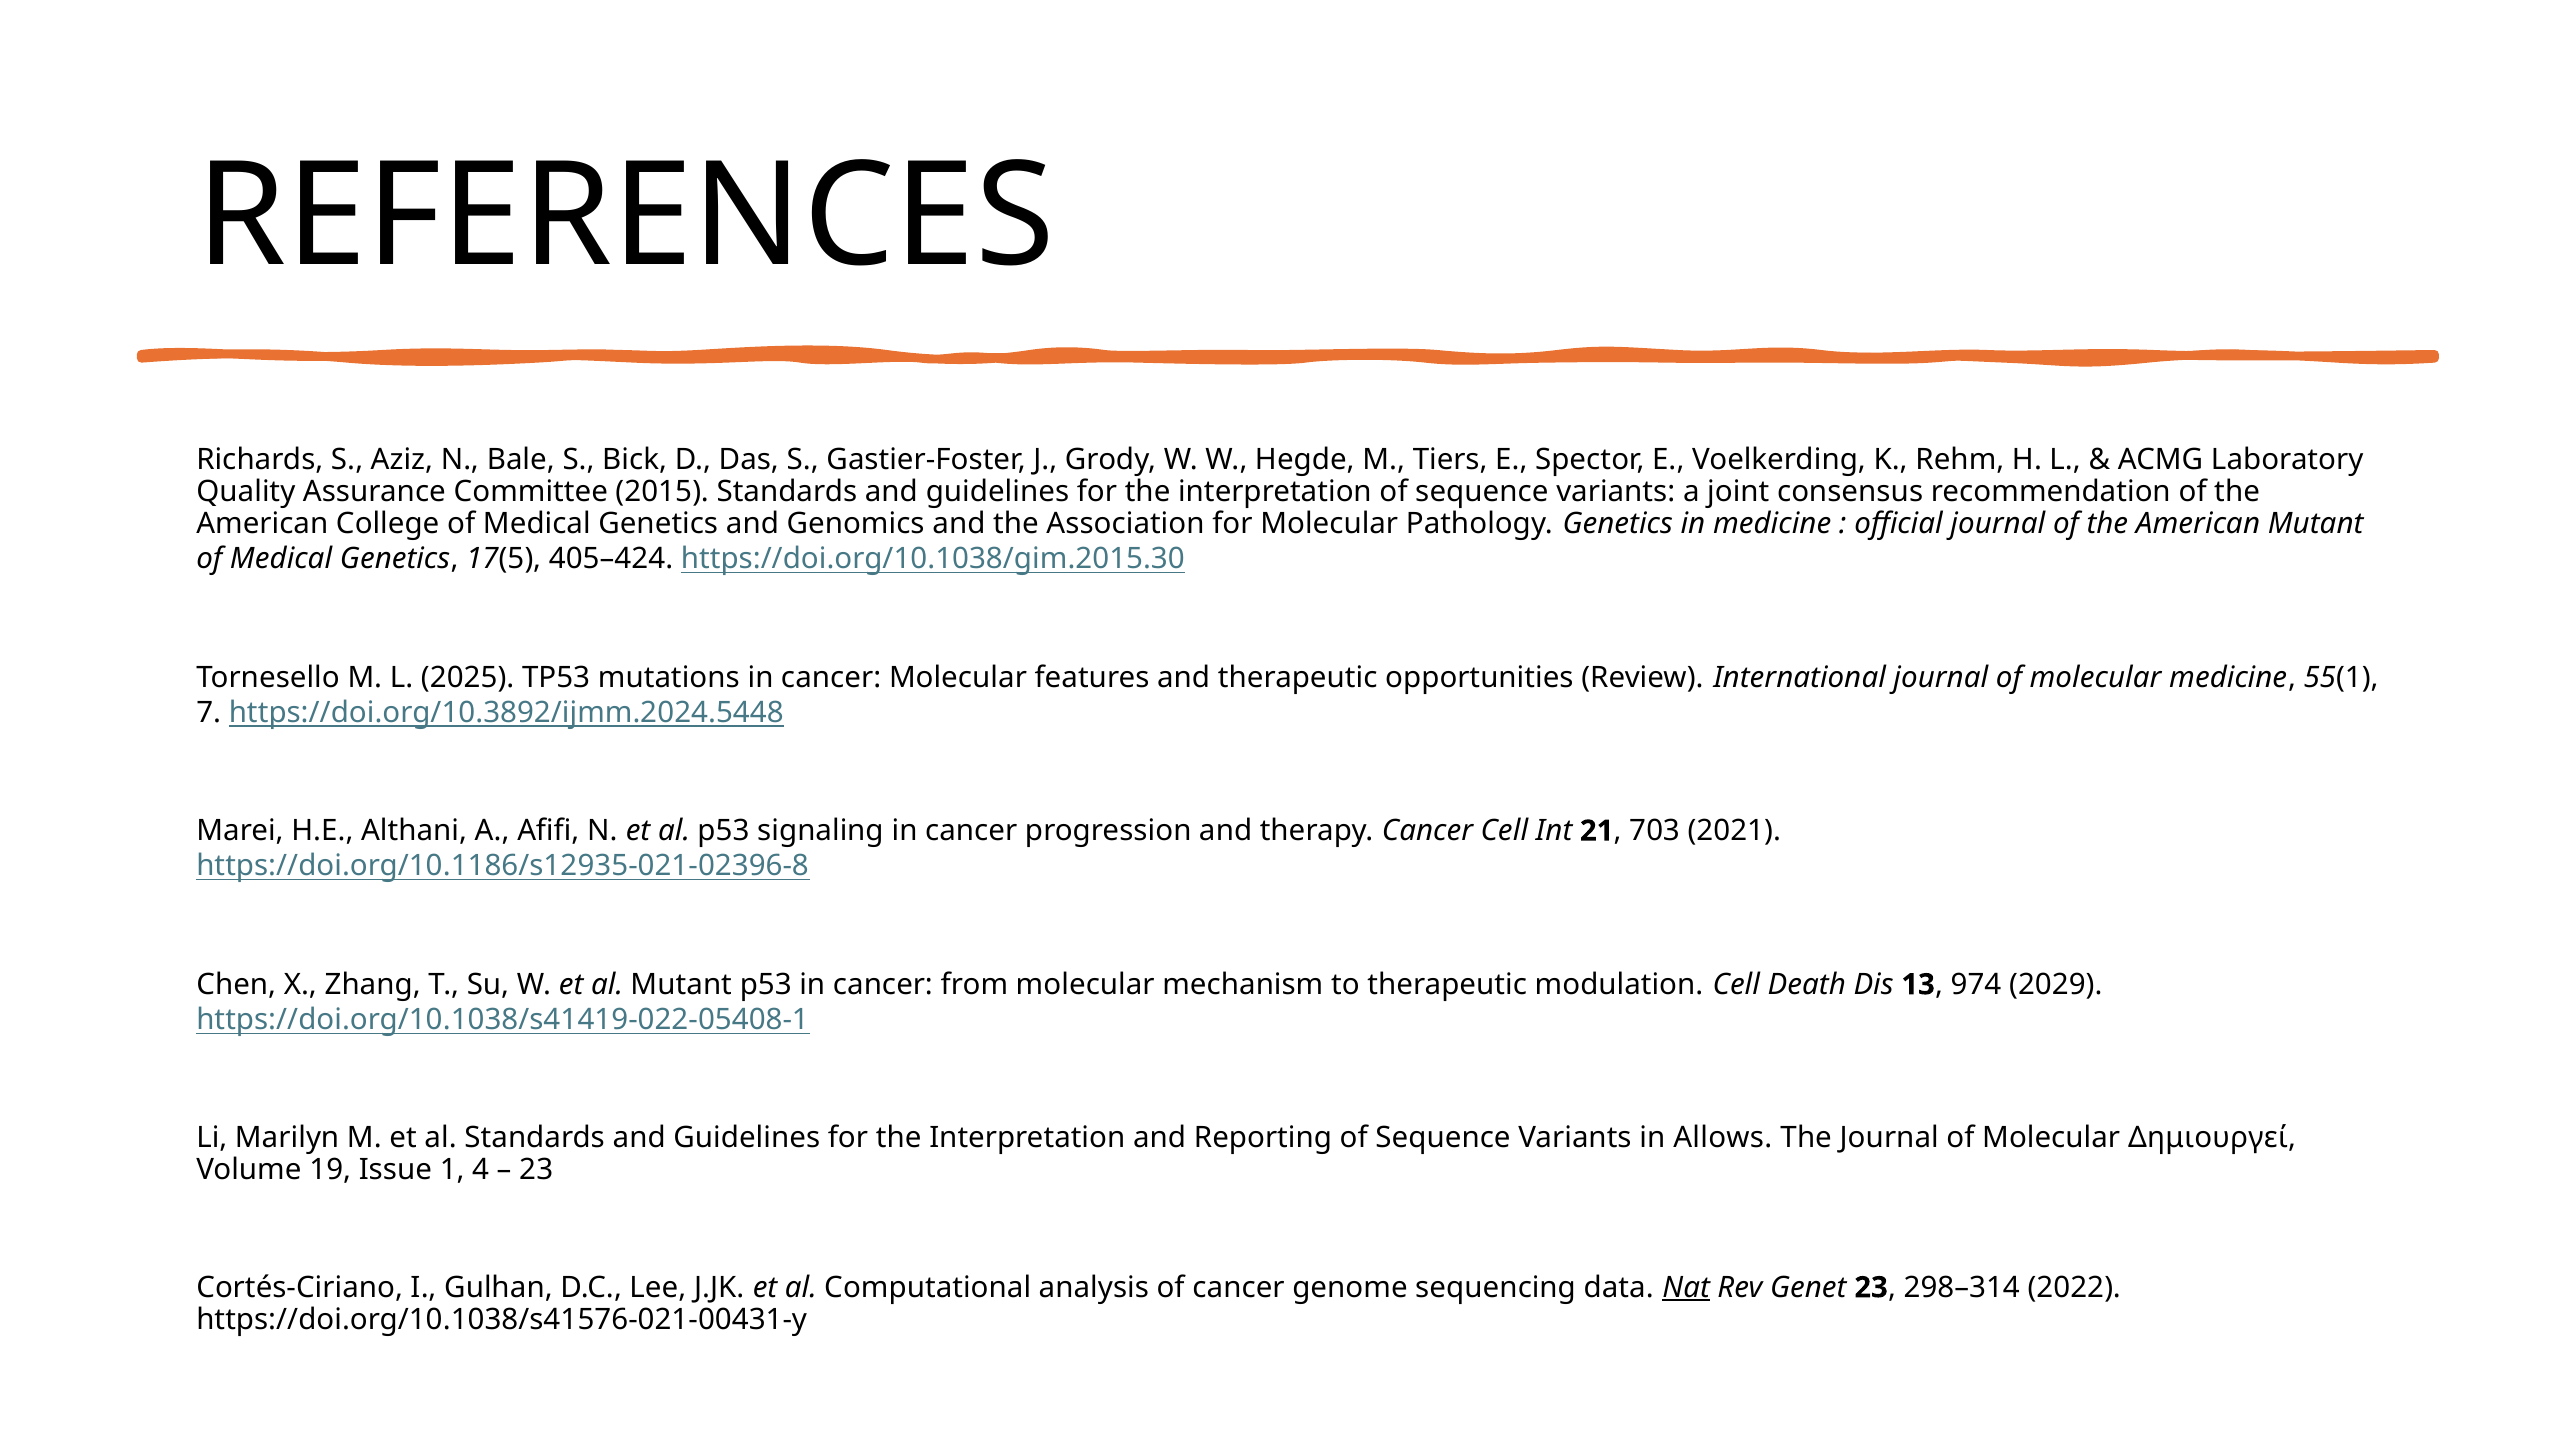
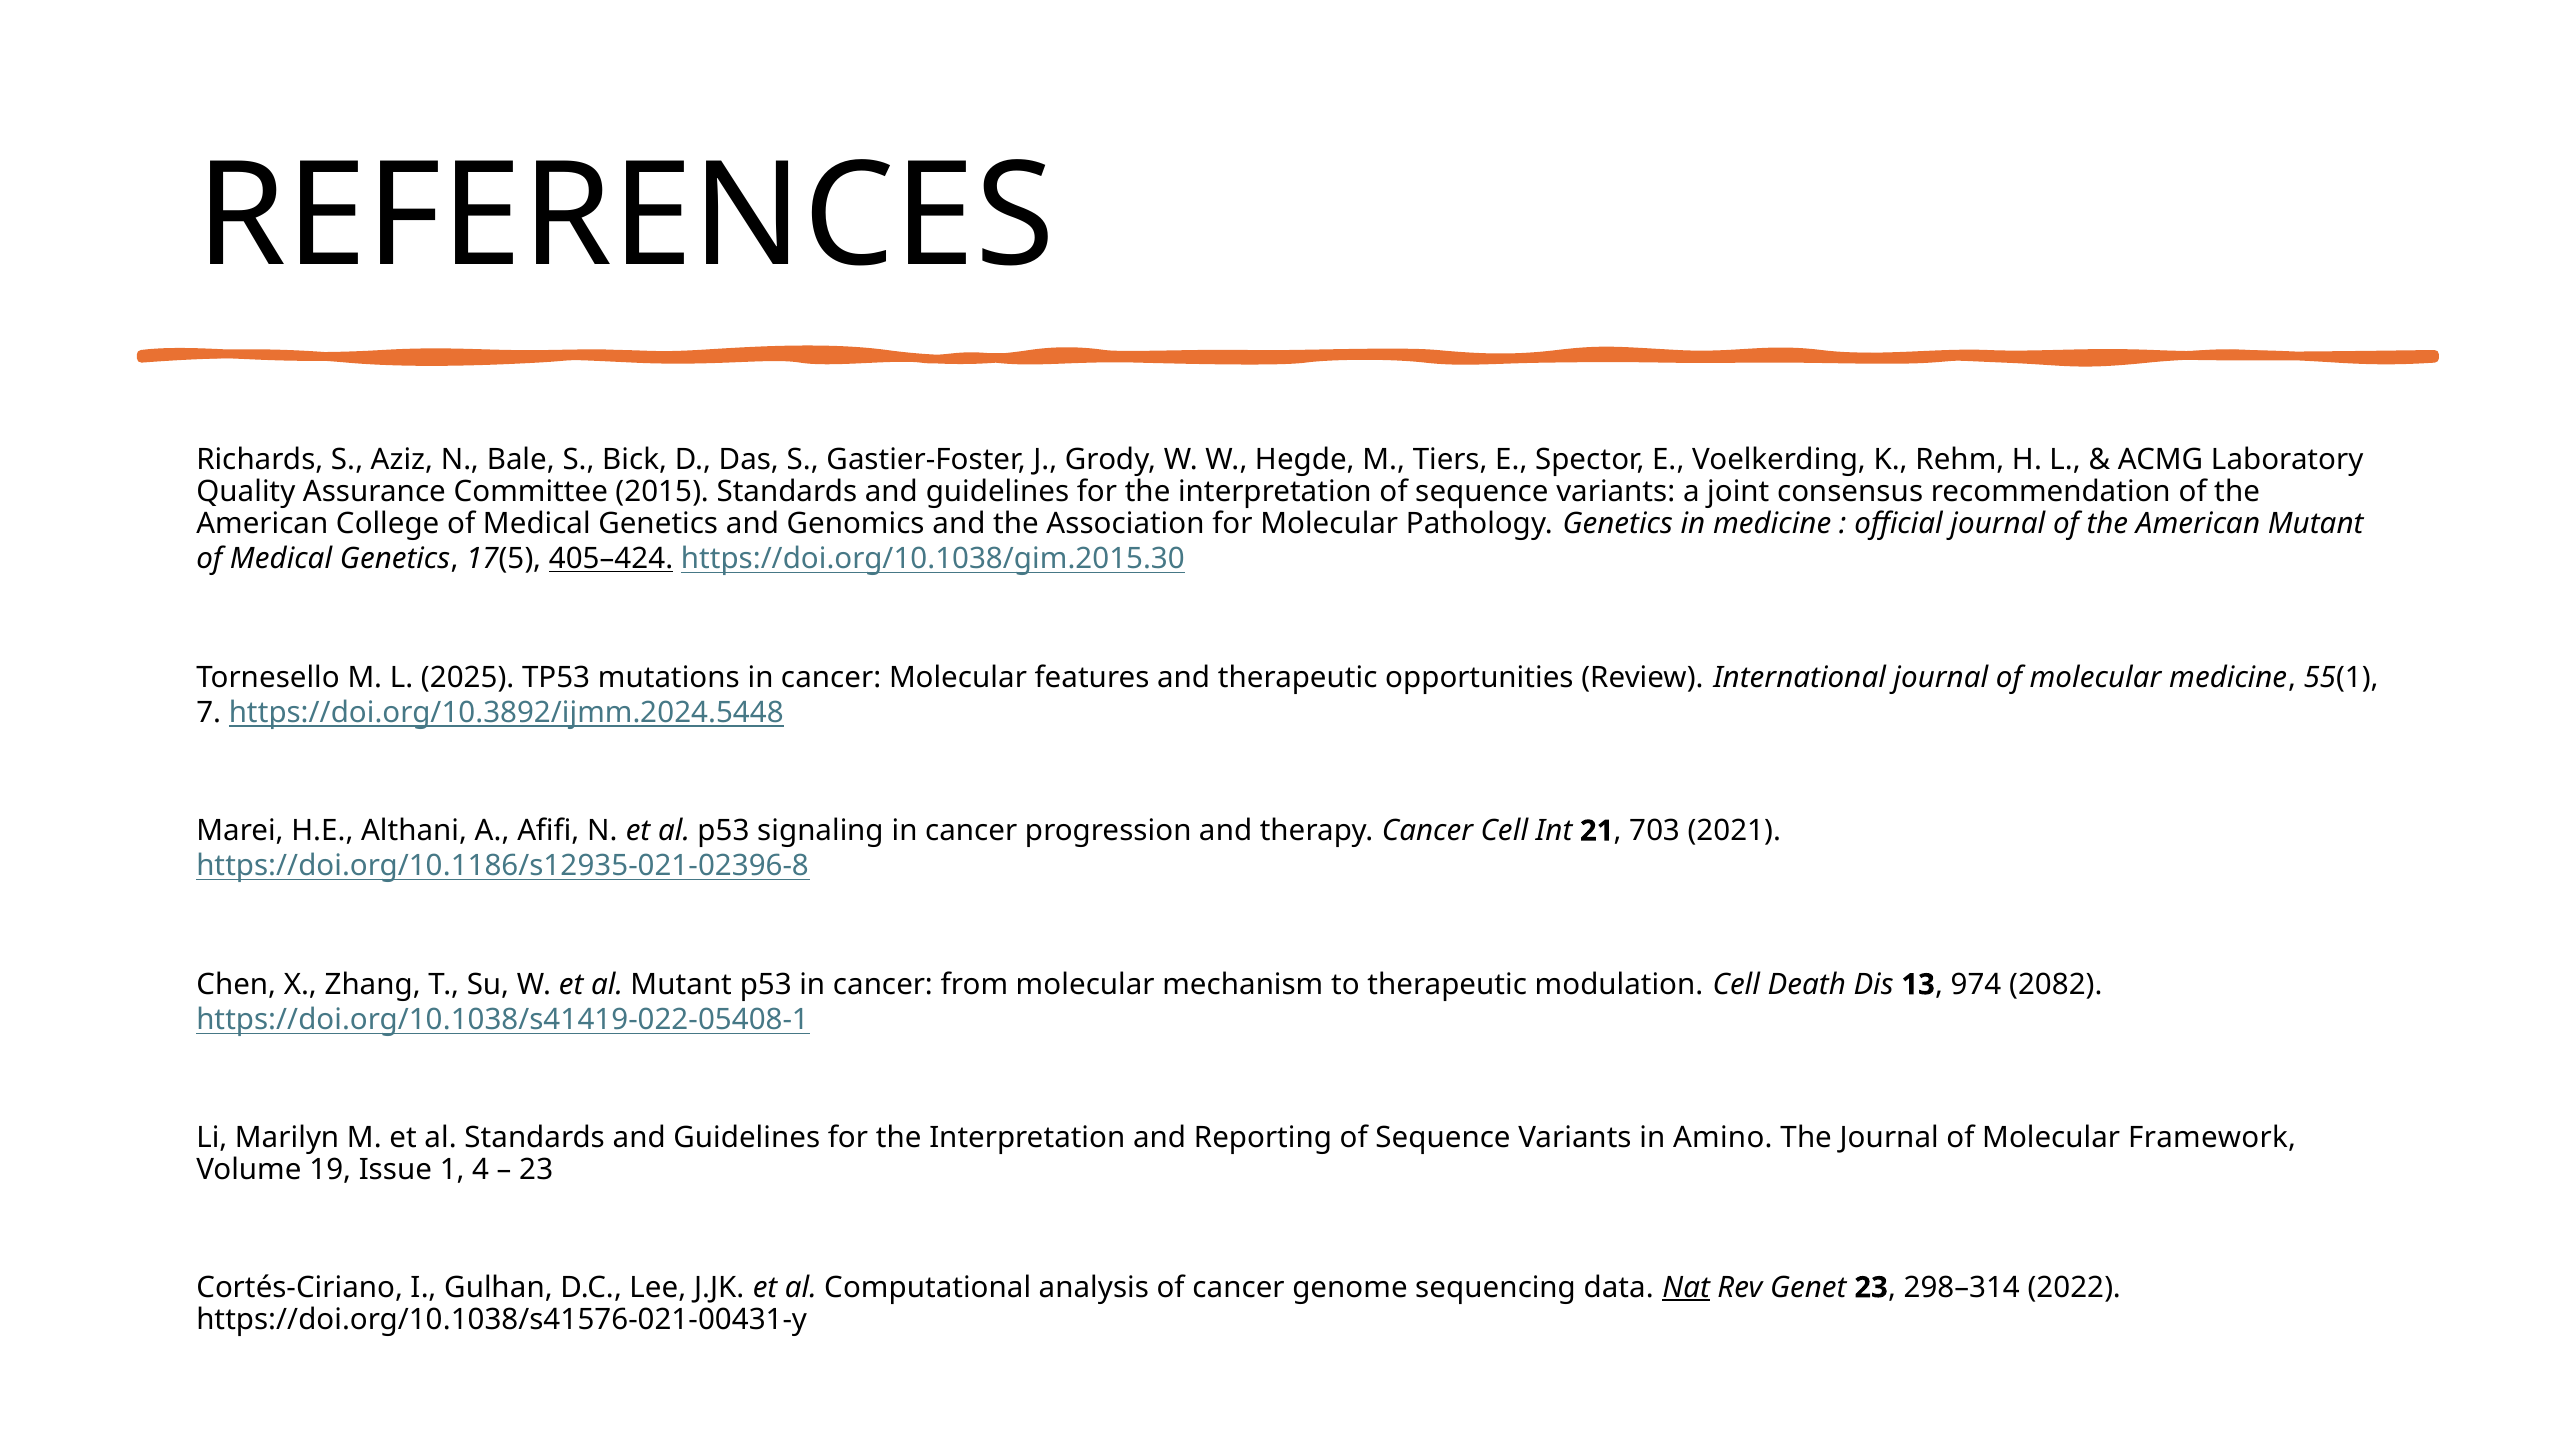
405–424 underline: none -> present (611, 559)
2029: 2029 -> 2082 (2056, 985)
Allows: Allows -> Amino (1723, 1138)
Δημιουργεί: Δημιουργεί -> Framework (2212, 1138)
